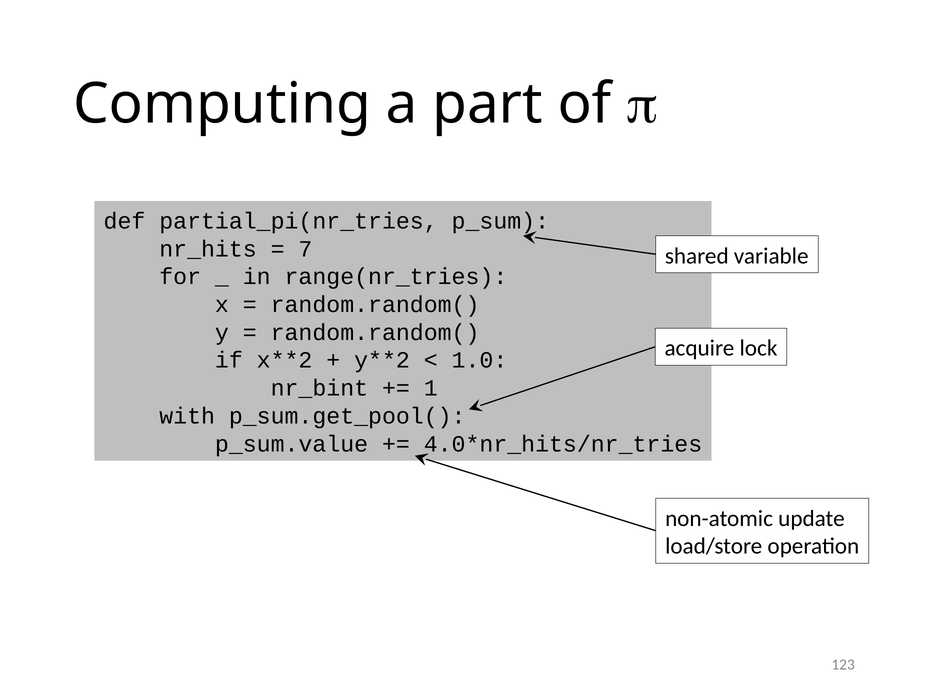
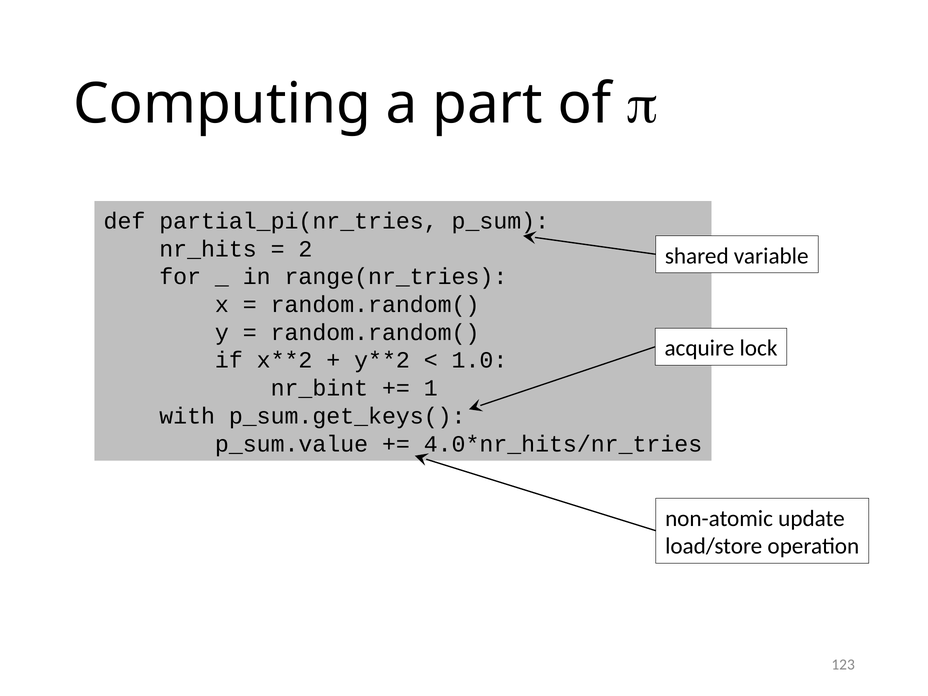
7: 7 -> 2 (305, 249)
p_sum.get_pool(: p_sum.get_pool( -> p_sum.get_keys( (347, 416)
